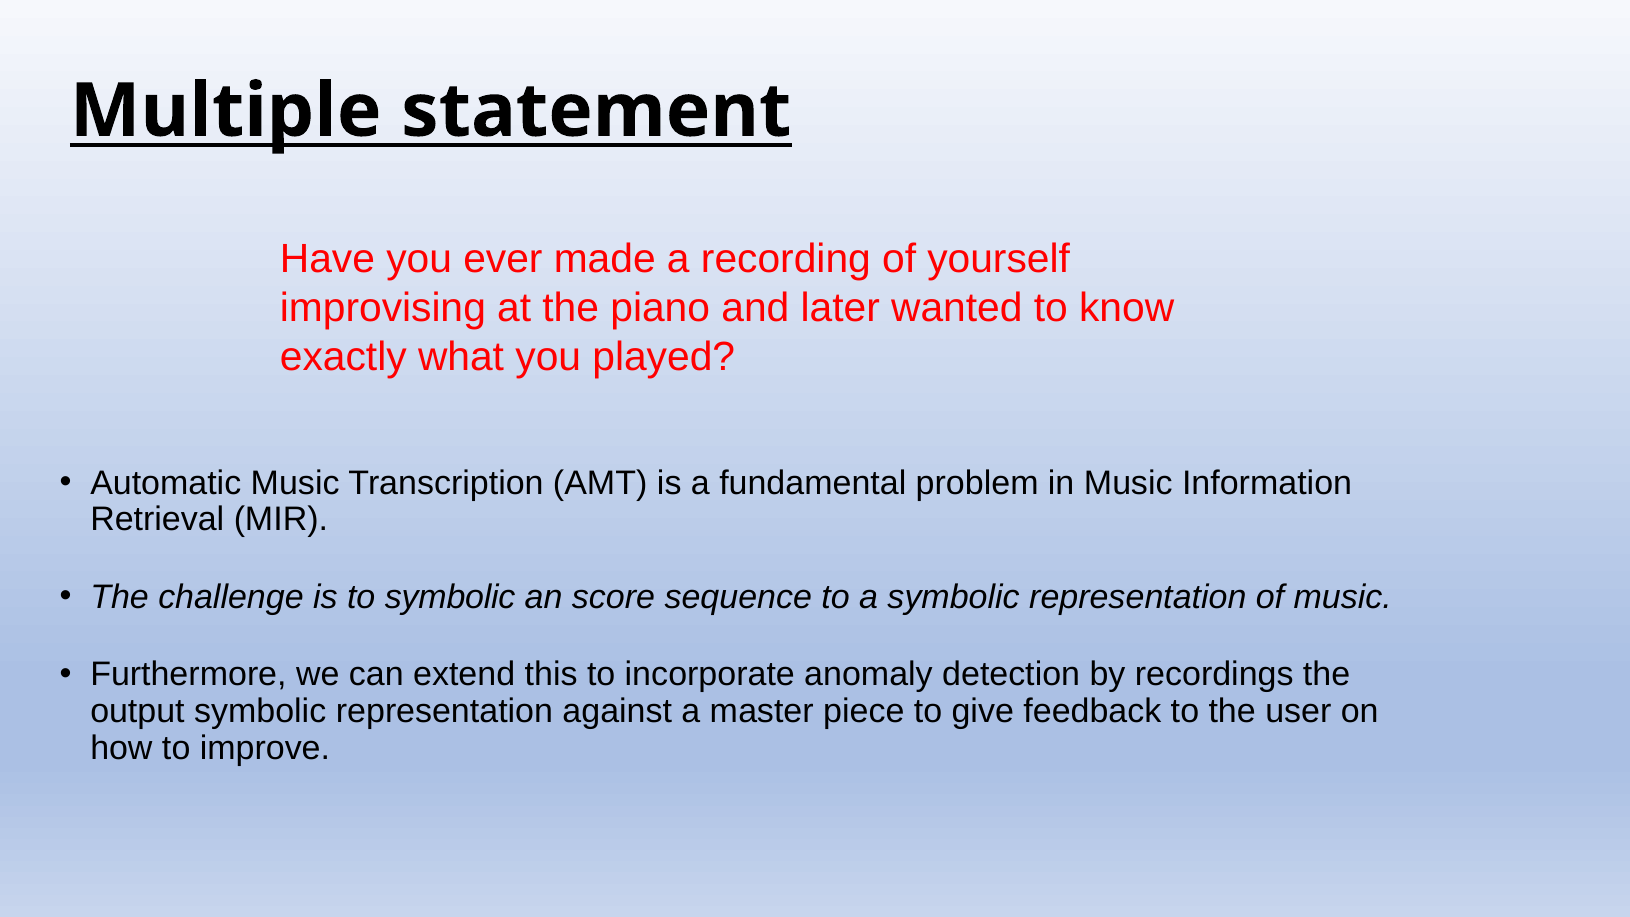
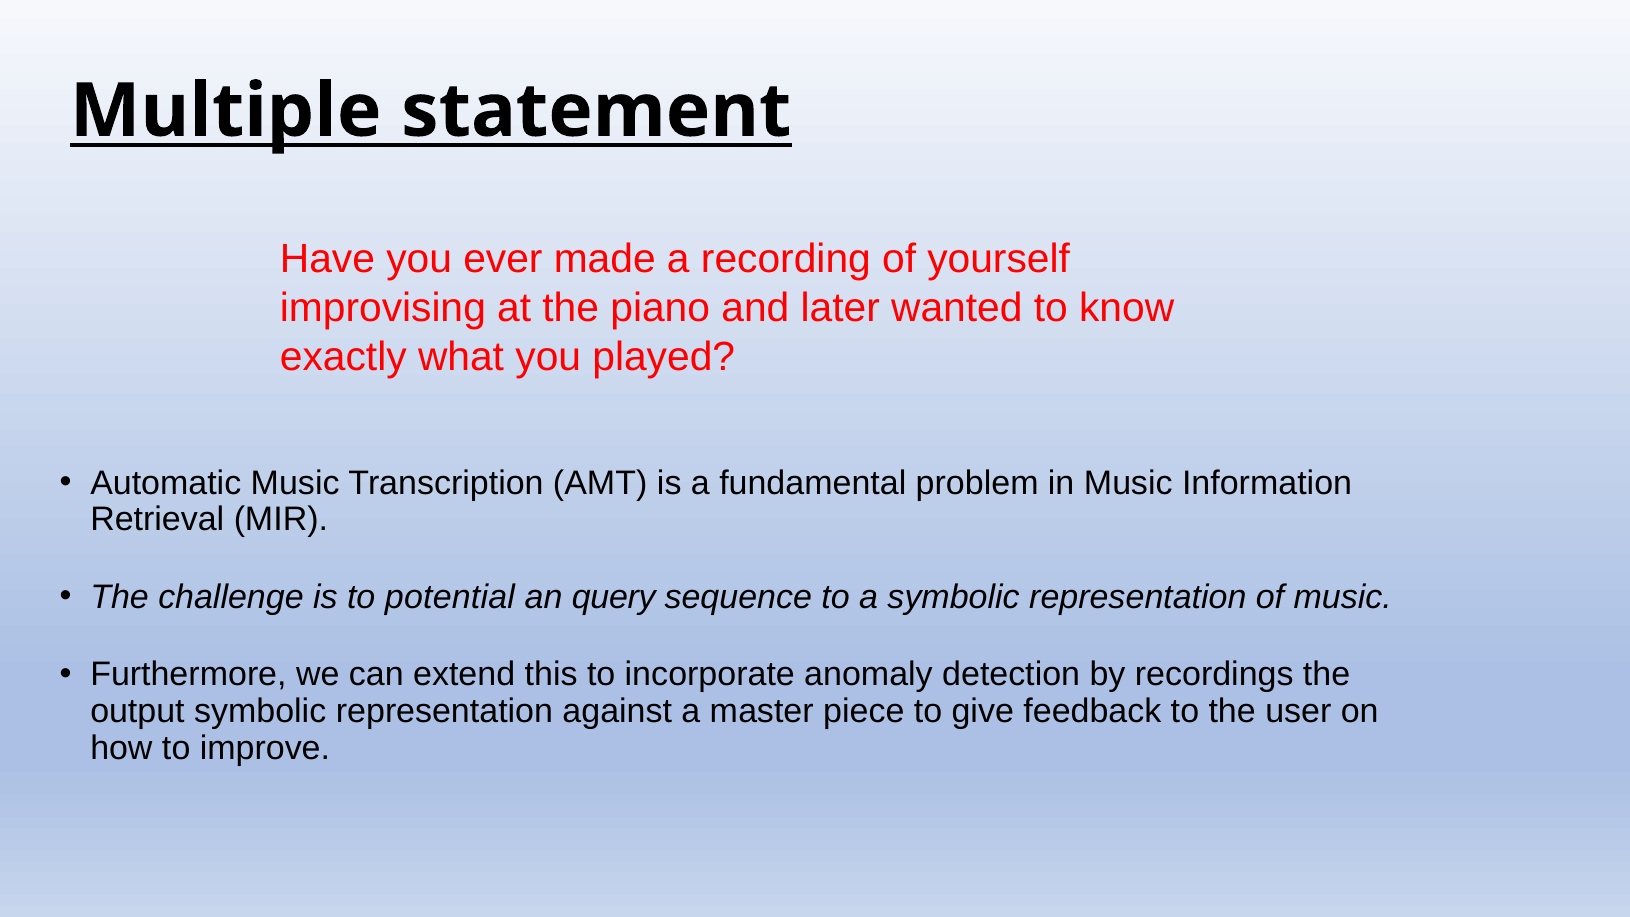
to symbolic: symbolic -> potential (450, 597)
score: score -> query (614, 597)
